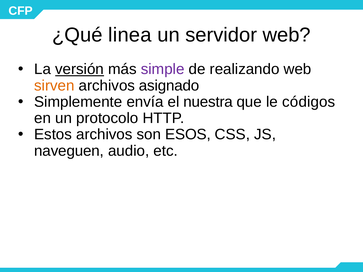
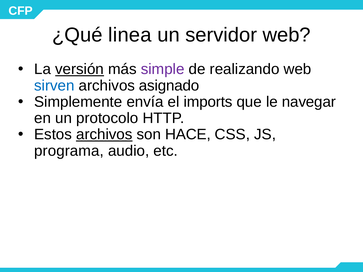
sirven colour: orange -> blue (54, 86)
nuestra: nuestra -> imports (208, 102)
códigos: códigos -> navegar (309, 102)
archivos underline: none -> present (104, 135)
ESOS: ESOS -> HACE (188, 135)
naveguen: naveguen -> programa (69, 151)
